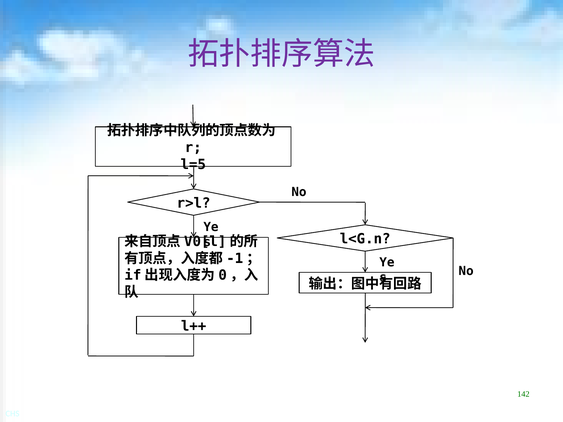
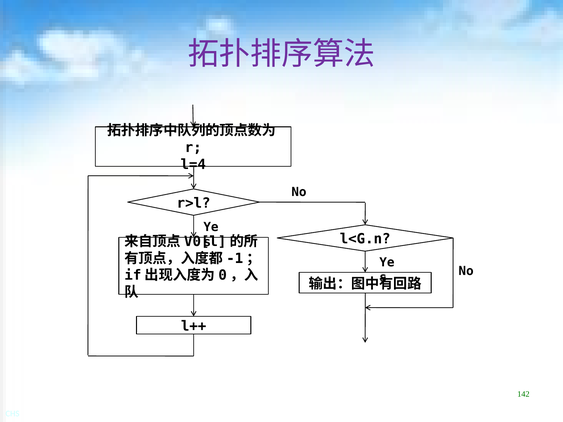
l=5: l=5 -> l=4 (193, 165)
